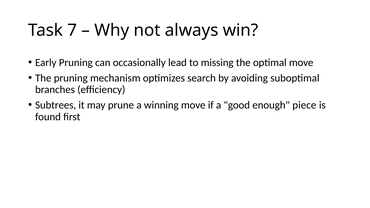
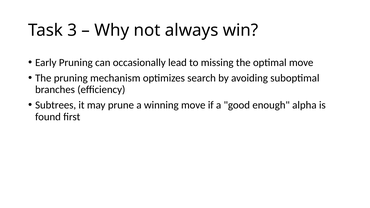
7: 7 -> 3 (72, 30)
piece: piece -> alpha (304, 105)
